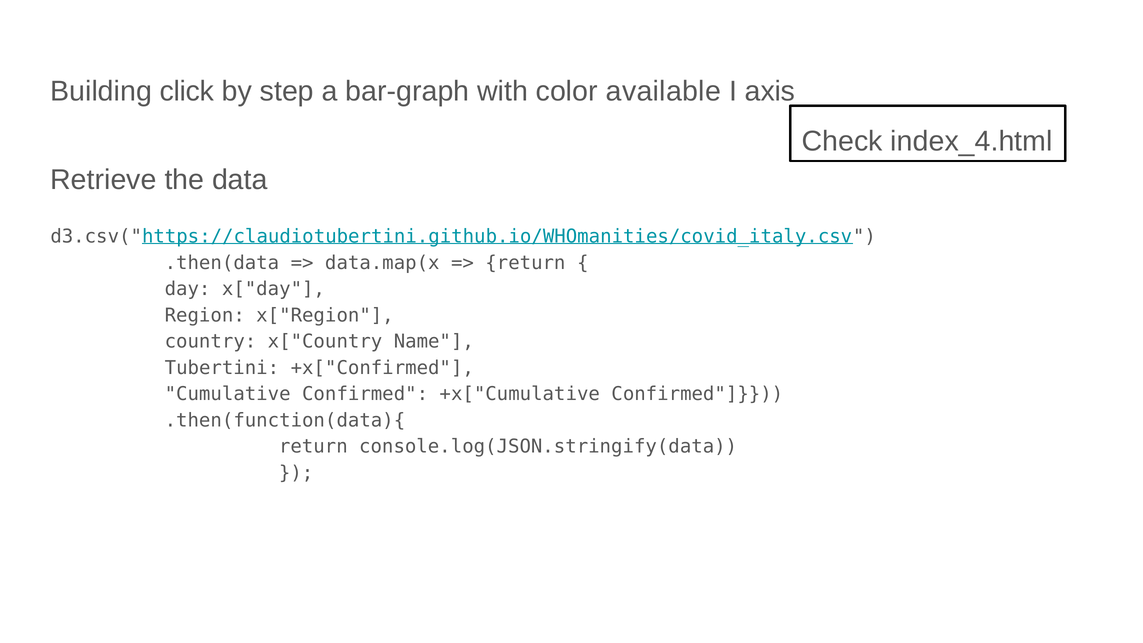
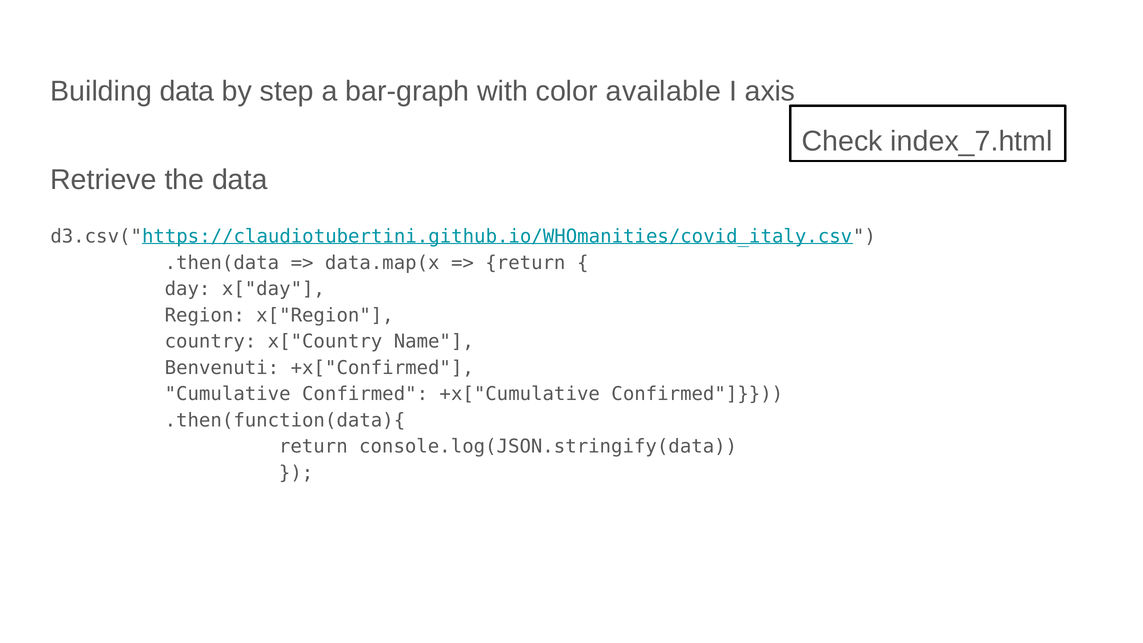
Building click: click -> data (187, 91)
index_4.html: index_4.html -> index_7.html (972, 142)
Tubertini: Tubertini -> Benvenuti (222, 368)
